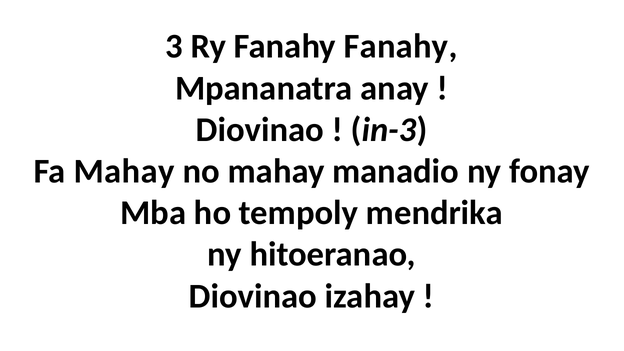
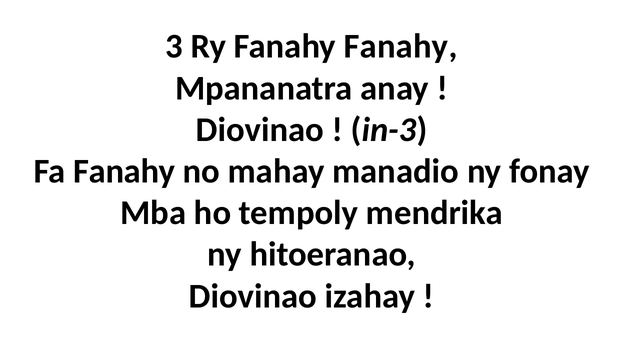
Fa Mahay: Mahay -> Fanahy (124, 171)
